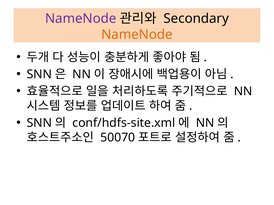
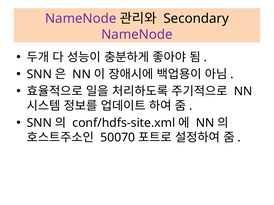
NameNode colour: orange -> purple (137, 35)
